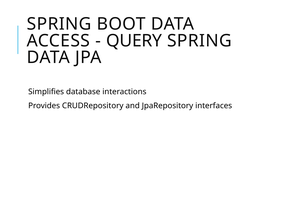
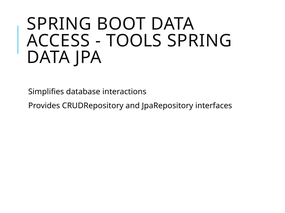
QUERY: QUERY -> TOOLS (134, 41)
